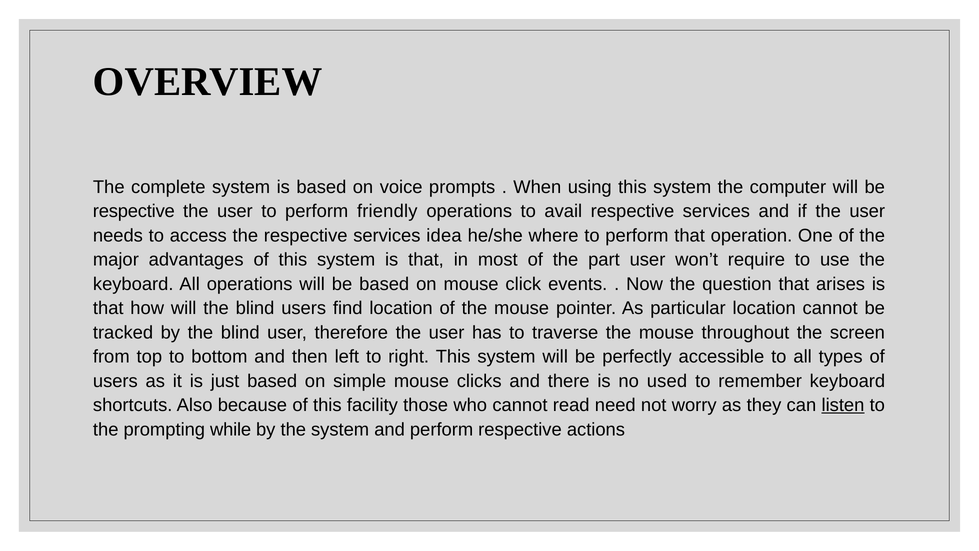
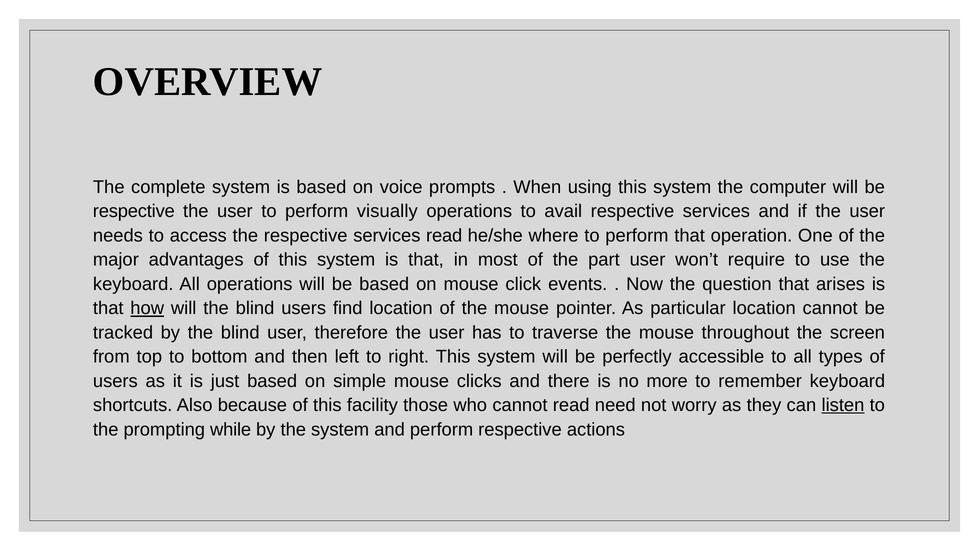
friendly: friendly -> visually (387, 211)
services idea: idea -> read (444, 235)
how underline: none -> present (147, 308)
used: used -> more (667, 381)
